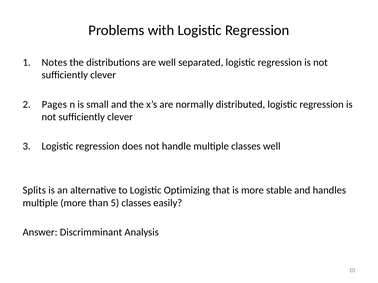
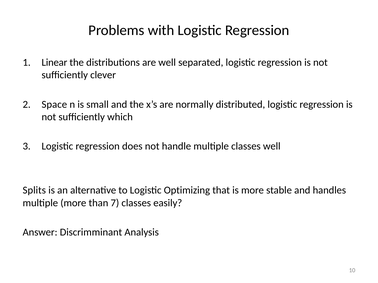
Notes: Notes -> Linear (54, 62)
Pages: Pages -> Space (54, 104)
clever: clever -> which (120, 117)
5: 5 -> 7 (115, 203)
